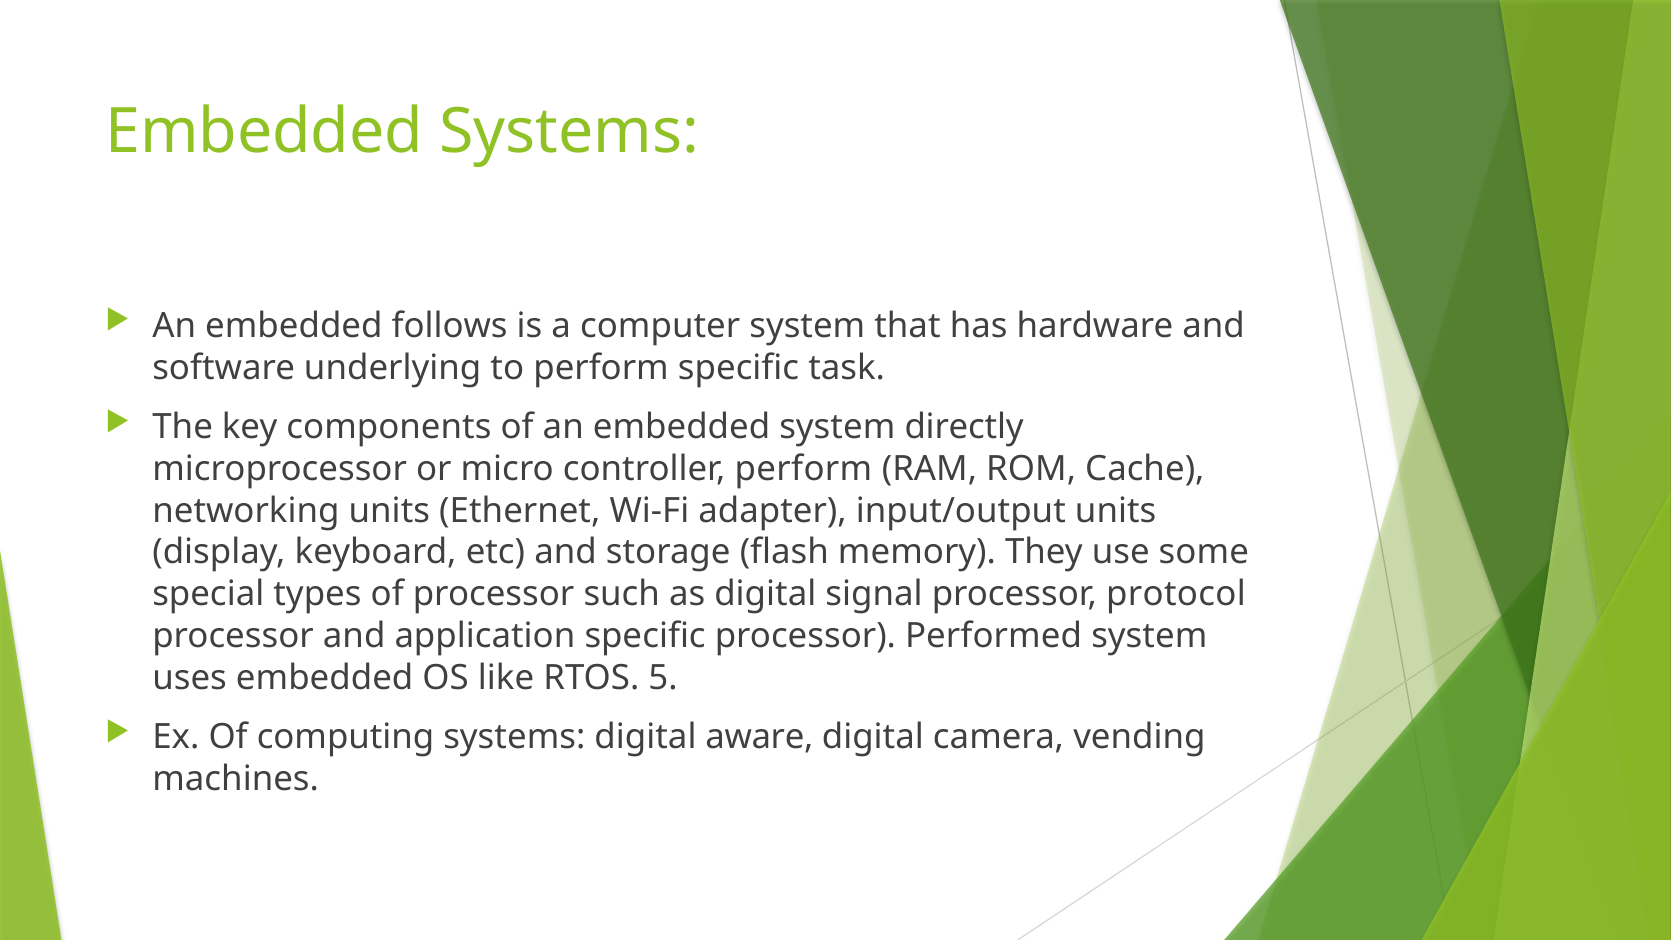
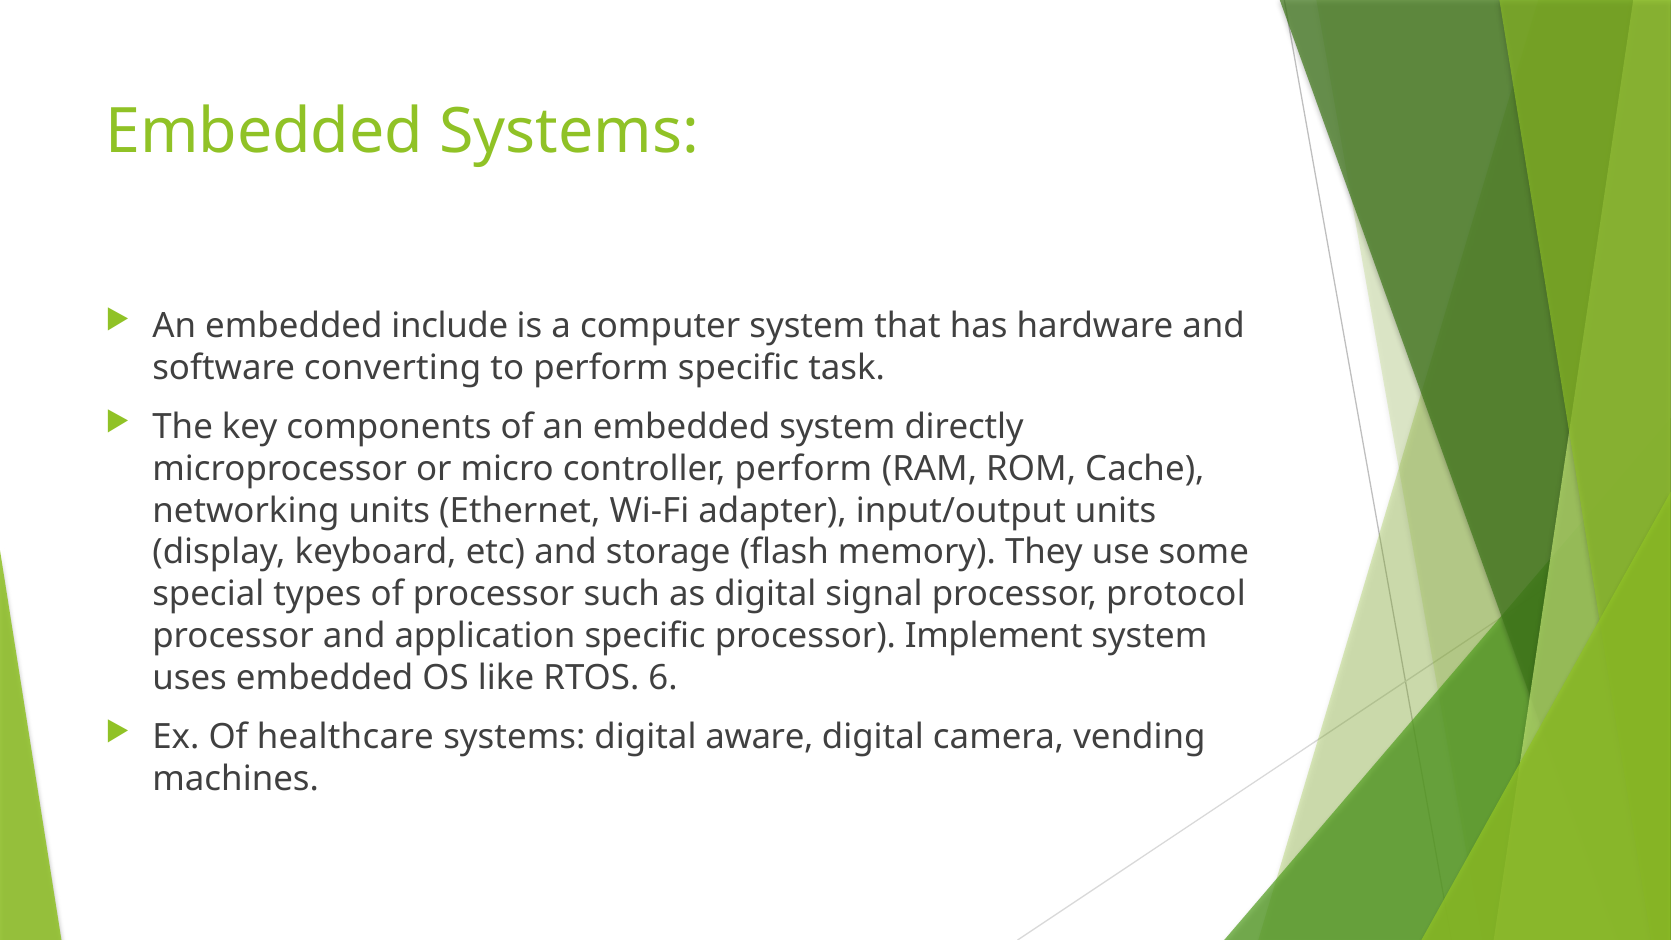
follows: follows -> include (450, 326)
underlying: underlying -> converting (393, 368)
Performed: Performed -> Implement (994, 636)
5: 5 -> 6 (663, 678)
computing: computing -> healthcare (345, 737)
